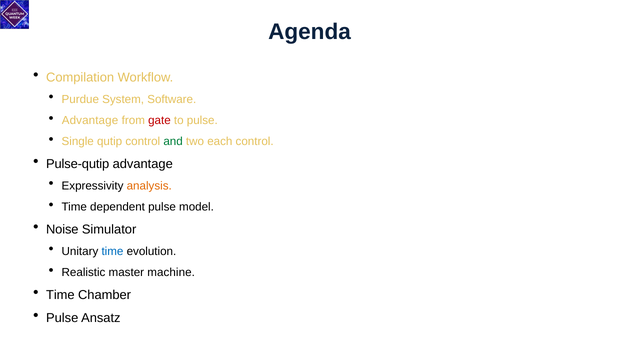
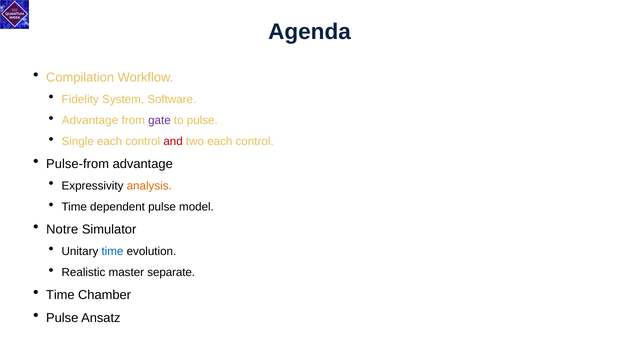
Purdue: Purdue -> Fidelity (80, 99)
gate colour: red -> purple (159, 120)
Single qutip: qutip -> each (110, 142)
and colour: green -> red (173, 142)
Pulse-qutip: Pulse-qutip -> Pulse-from (78, 164)
Noise: Noise -> Notre (62, 230)
machine: machine -> separate (171, 273)
